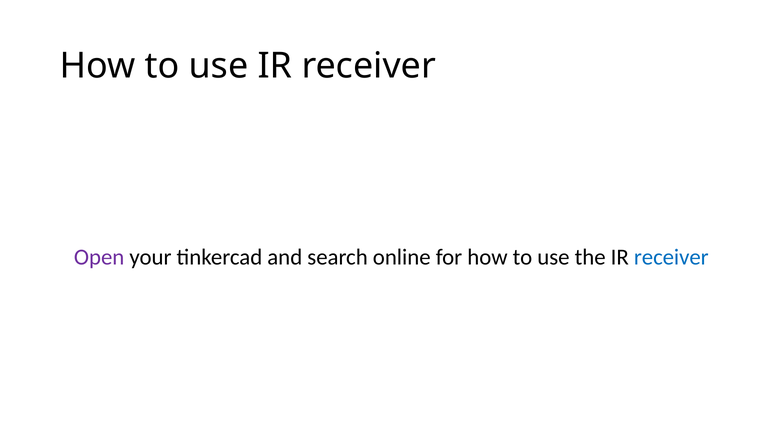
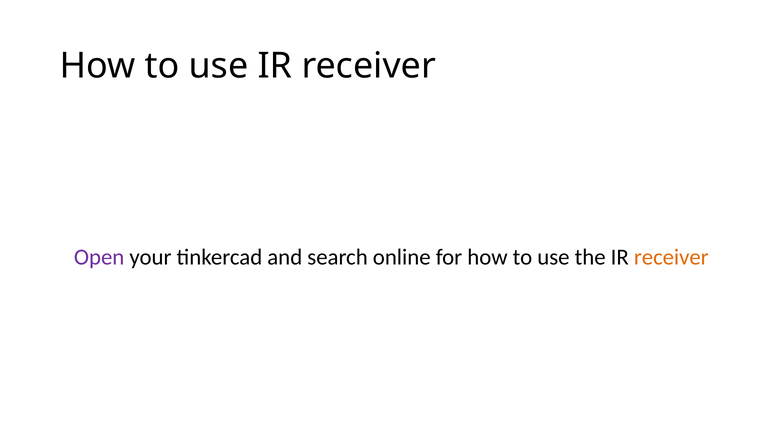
receiver colour: blue -> orange (671, 257)
